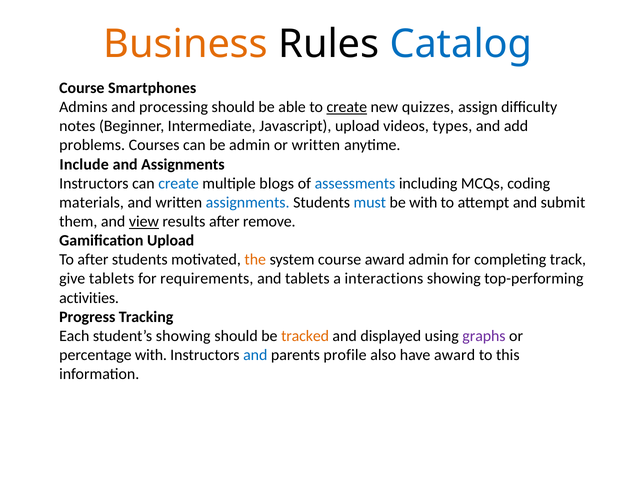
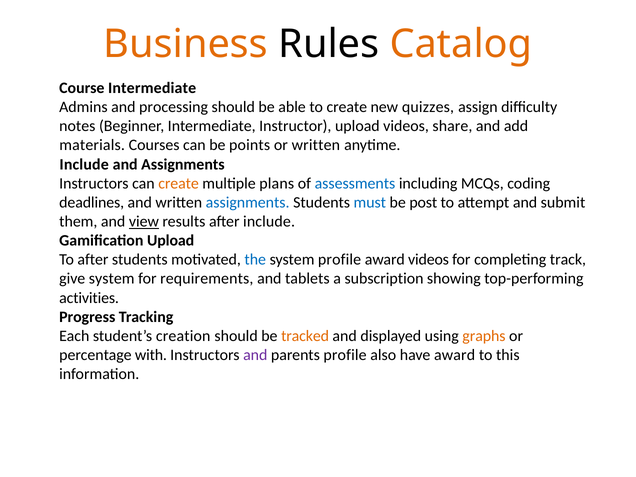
Catalog colour: blue -> orange (461, 44)
Course Smartphones: Smartphones -> Intermediate (152, 88)
create underline: present -> none (347, 107)
Javascript: Javascript -> Instructor (295, 126)
types: types -> share (452, 126)
problems: problems -> materials (92, 145)
be admin: admin -> points (250, 145)
create colour: blue -> orange (179, 183)
blogs: blogs -> plans (277, 183)
materials: materials -> deadlines (92, 202)
be with: with -> post (423, 202)
after remove: remove -> include (269, 222)
the colour: orange -> blue (255, 260)
system course: course -> profile (340, 260)
award admin: admin -> videos (429, 260)
give tablets: tablets -> system (112, 279)
interactions: interactions -> subscription (384, 279)
student’s showing: showing -> creation (183, 336)
graphs colour: purple -> orange (484, 336)
and colour: blue -> purple (255, 355)
